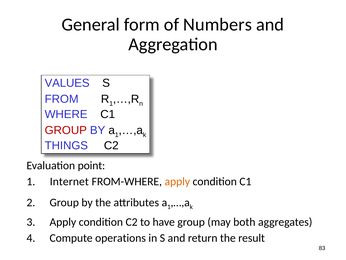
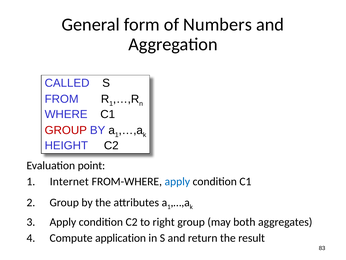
VALUES: VALUES -> CALLED (67, 83)
THINGS: THINGS -> HEIGHT (66, 145)
apply colour: orange -> blue (177, 181)
have: have -> right (164, 222)
operations: operations -> application (121, 238)
